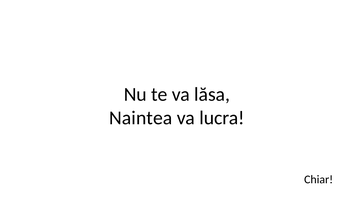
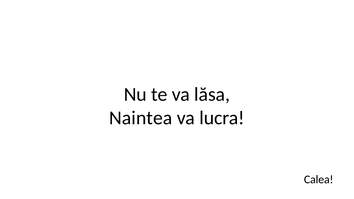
Chiar: Chiar -> Calea (319, 180)
